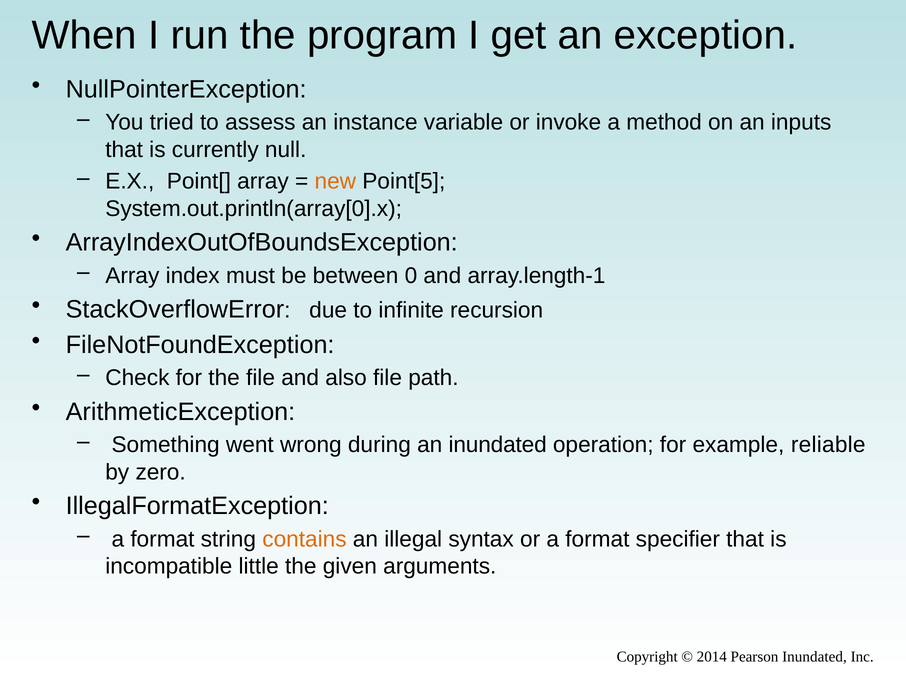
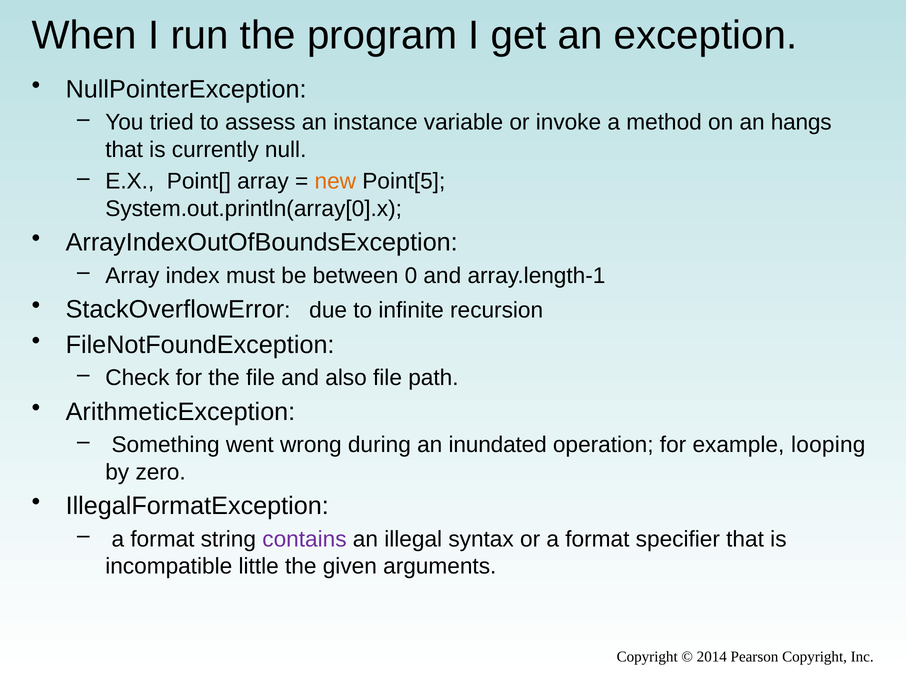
inputs: inputs -> hangs (801, 122)
reliable: reliable -> looping (828, 445)
contains colour: orange -> purple (304, 539)
Pearson Inundated: Inundated -> Copyright (815, 656)
